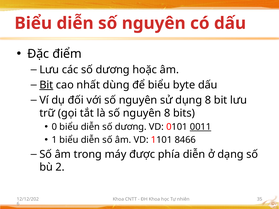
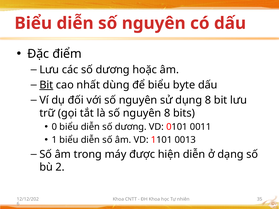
0011 underline: present -> none (201, 127)
8466: 8466 -> 0013 (185, 140)
phía: phía -> hiện (169, 154)
